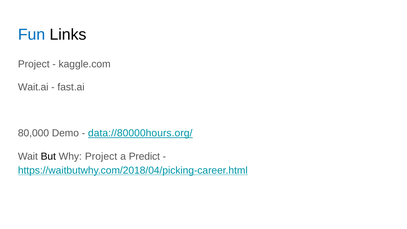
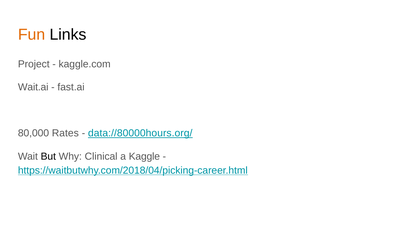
Fun colour: blue -> orange (32, 34)
Demo: Demo -> Rates (65, 133)
Why Project: Project -> Clinical (101, 156)
Predict: Predict -> Kaggle (144, 156)
